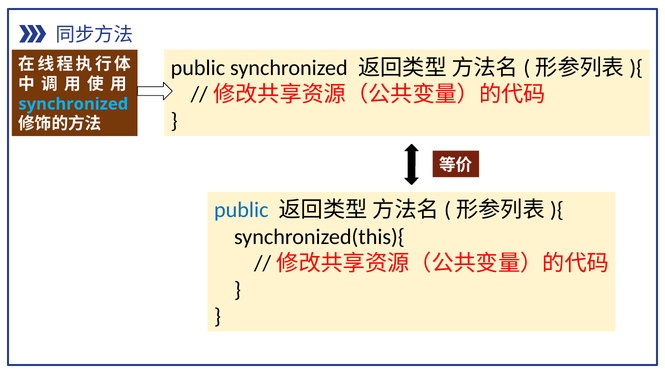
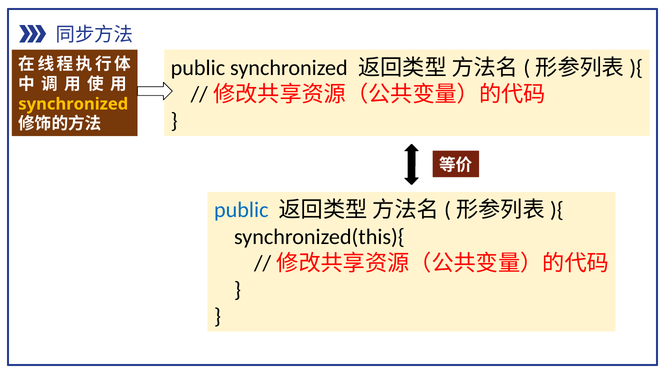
synchronized colour: light blue -> yellow (73, 104)
